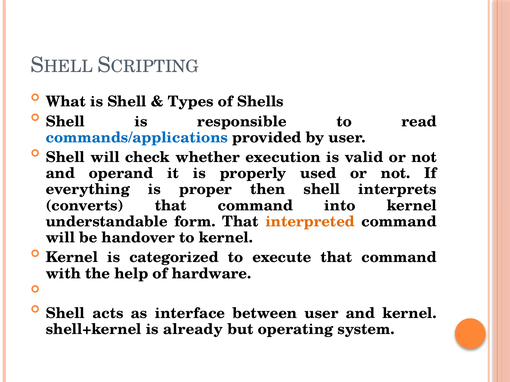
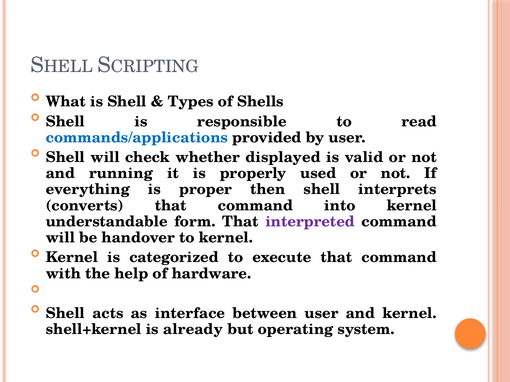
execution: execution -> displayed (283, 158)
operand: operand -> running (121, 174)
interpreted colour: orange -> purple (310, 222)
